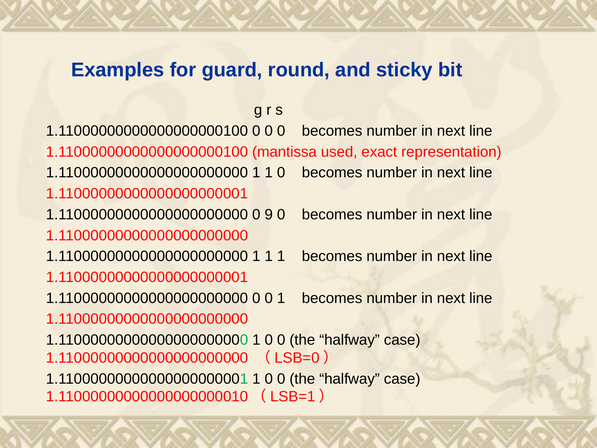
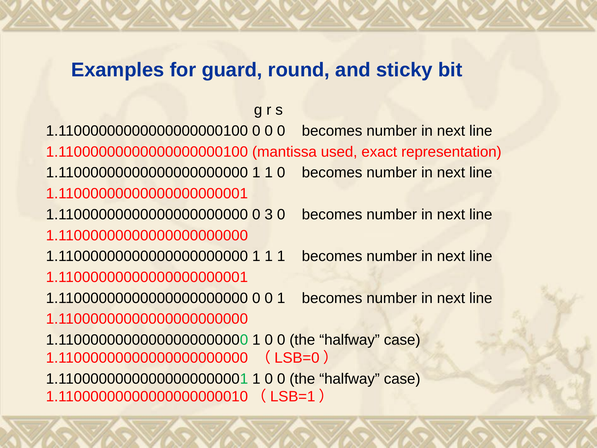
9: 9 -> 3 (269, 214)
